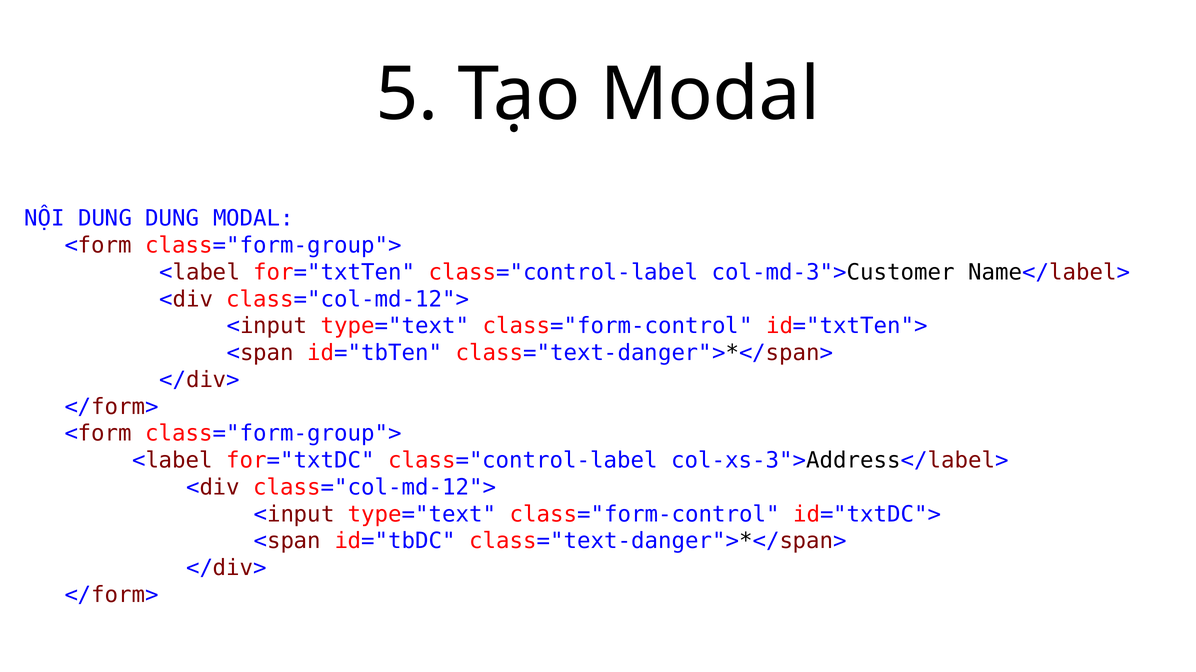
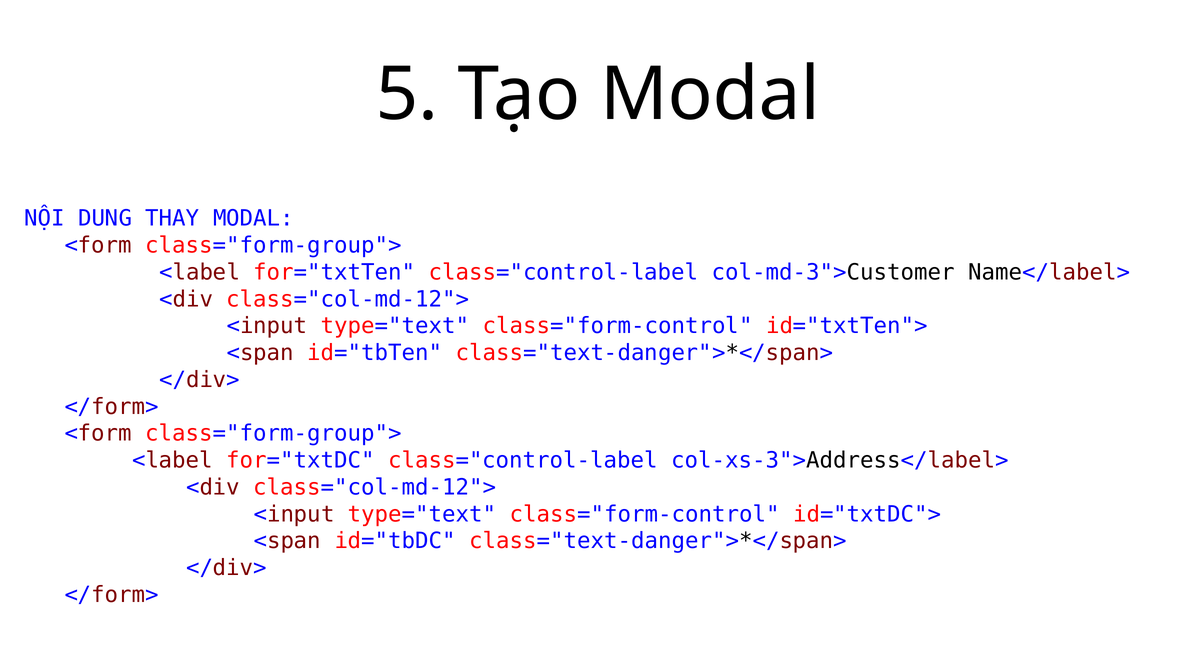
DUNG DUNG: DUNG -> THAY (172, 219)
